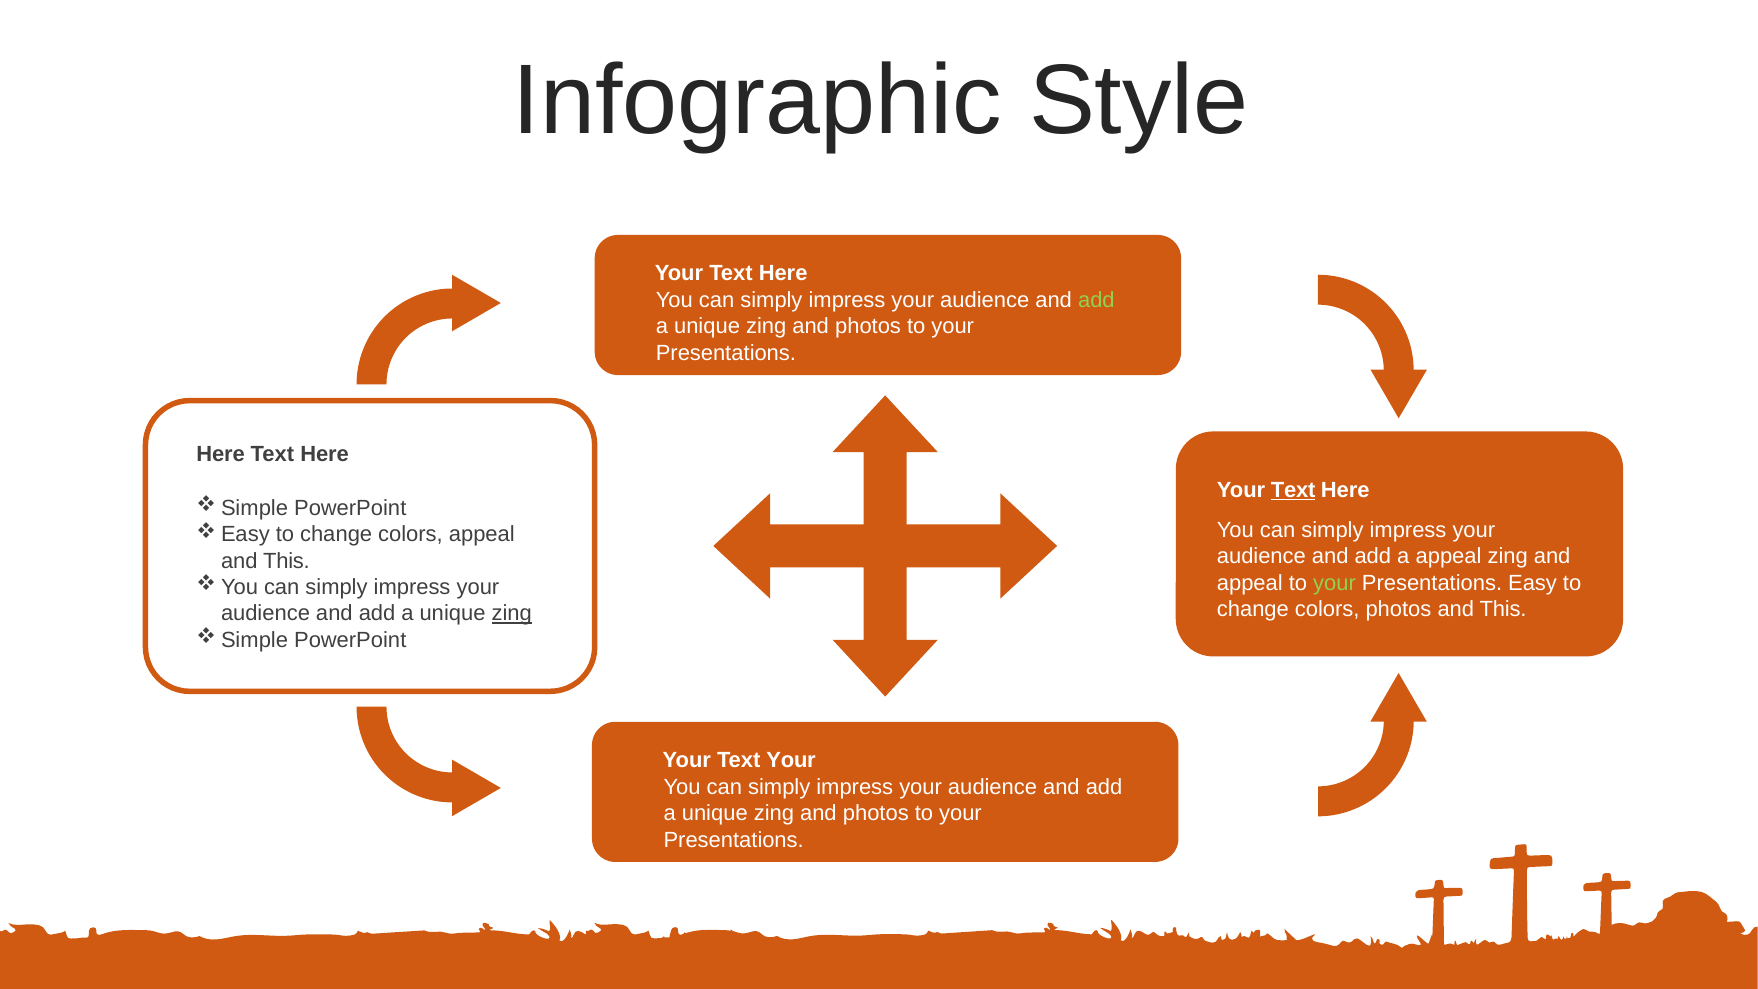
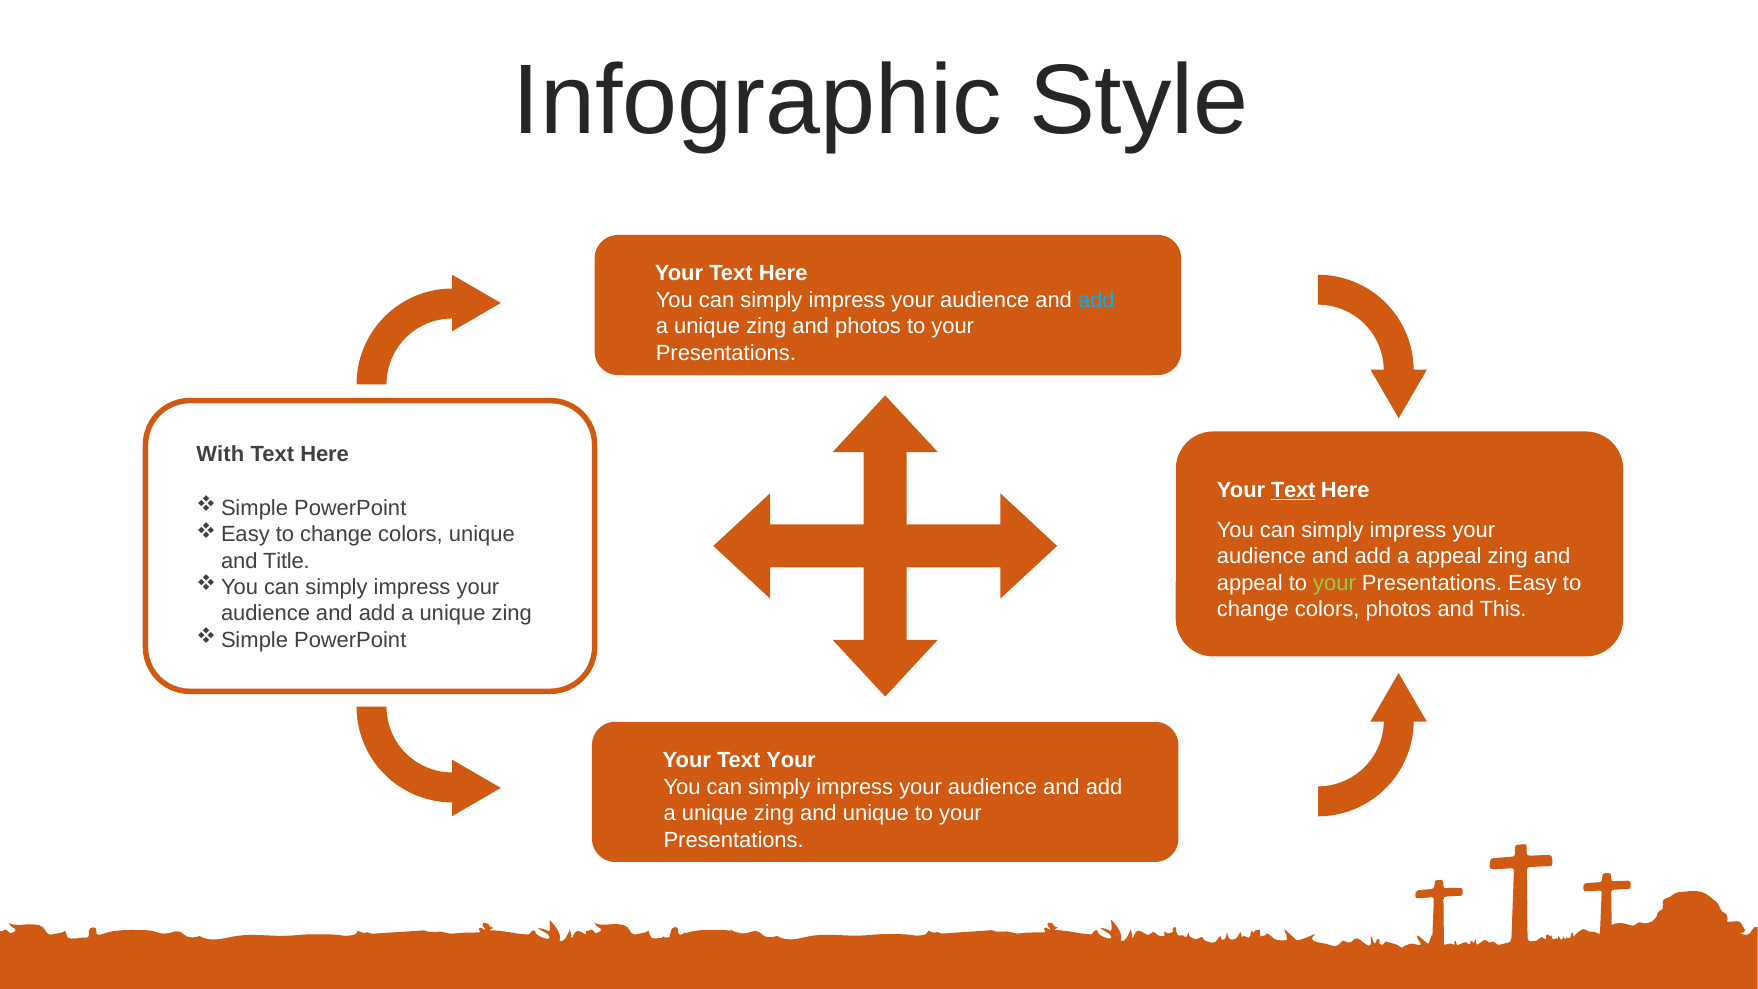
add colour: light green -> light blue (1096, 300)
Here: Here -> With (220, 454)
colors appeal: appeal -> unique (482, 534)
This: This -> Title (286, 561)
zing underline: present -> none (512, 613)
photos: photos -> unique (876, 813)
